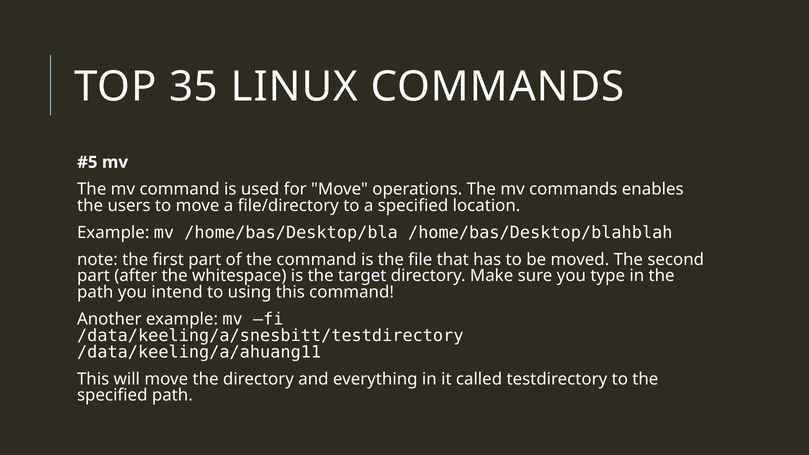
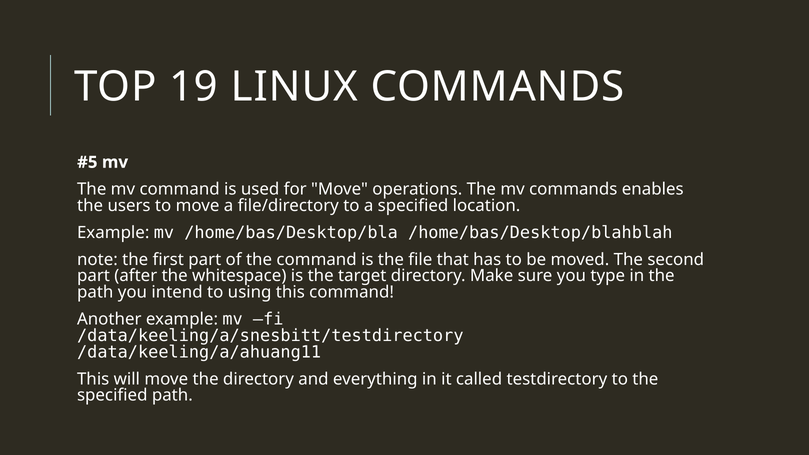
35: 35 -> 19 (194, 87)
